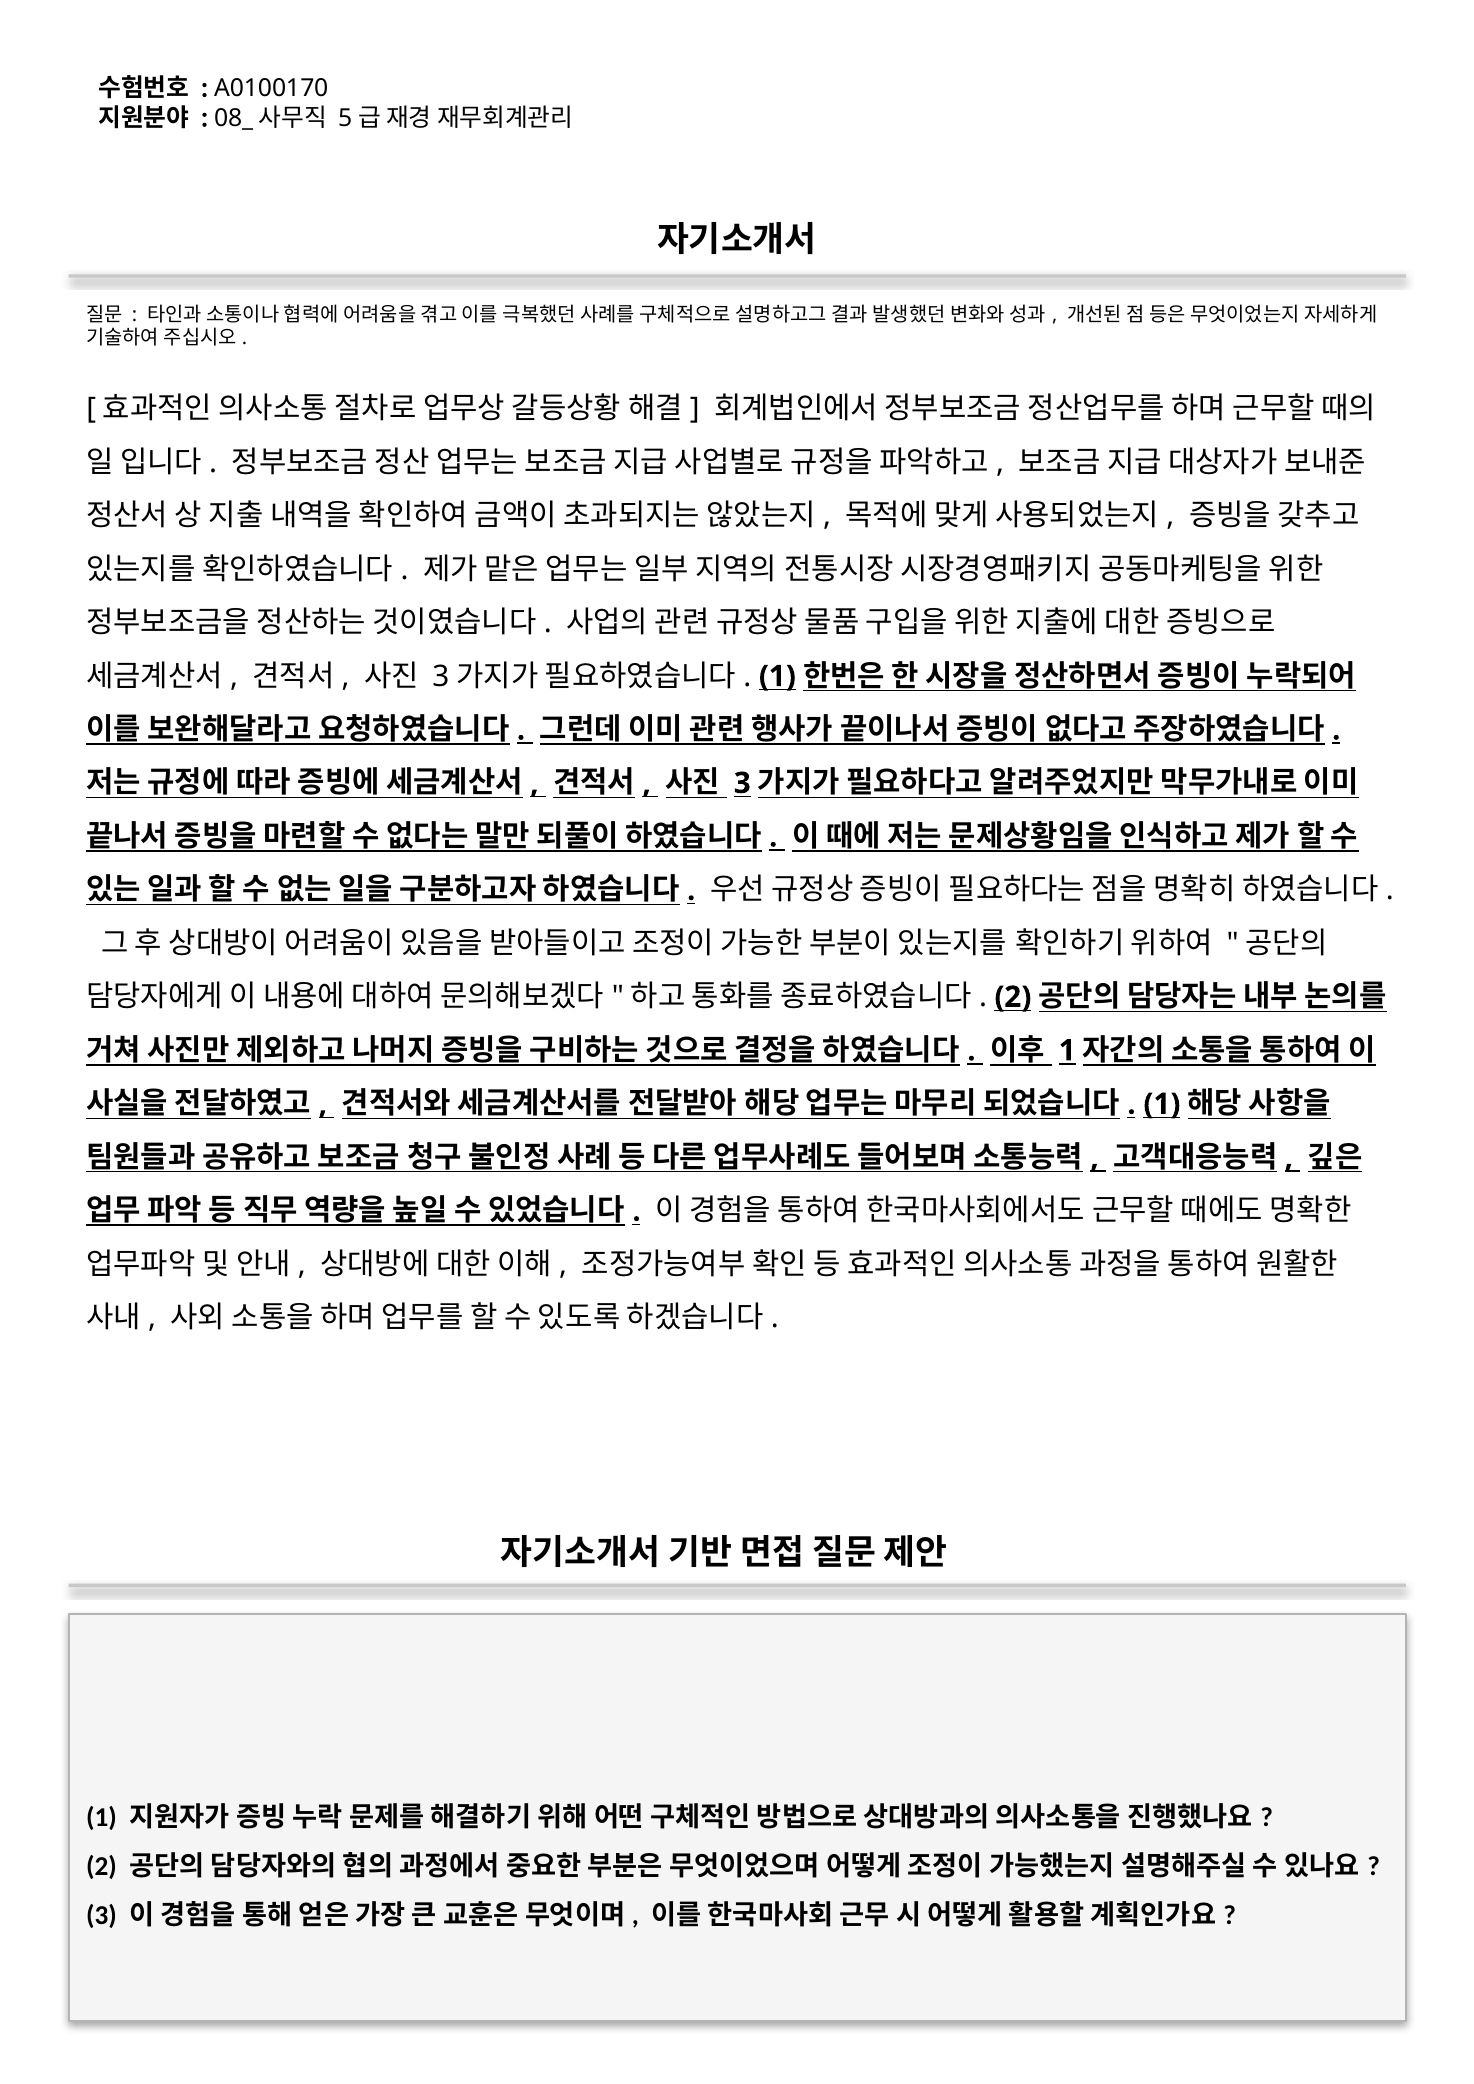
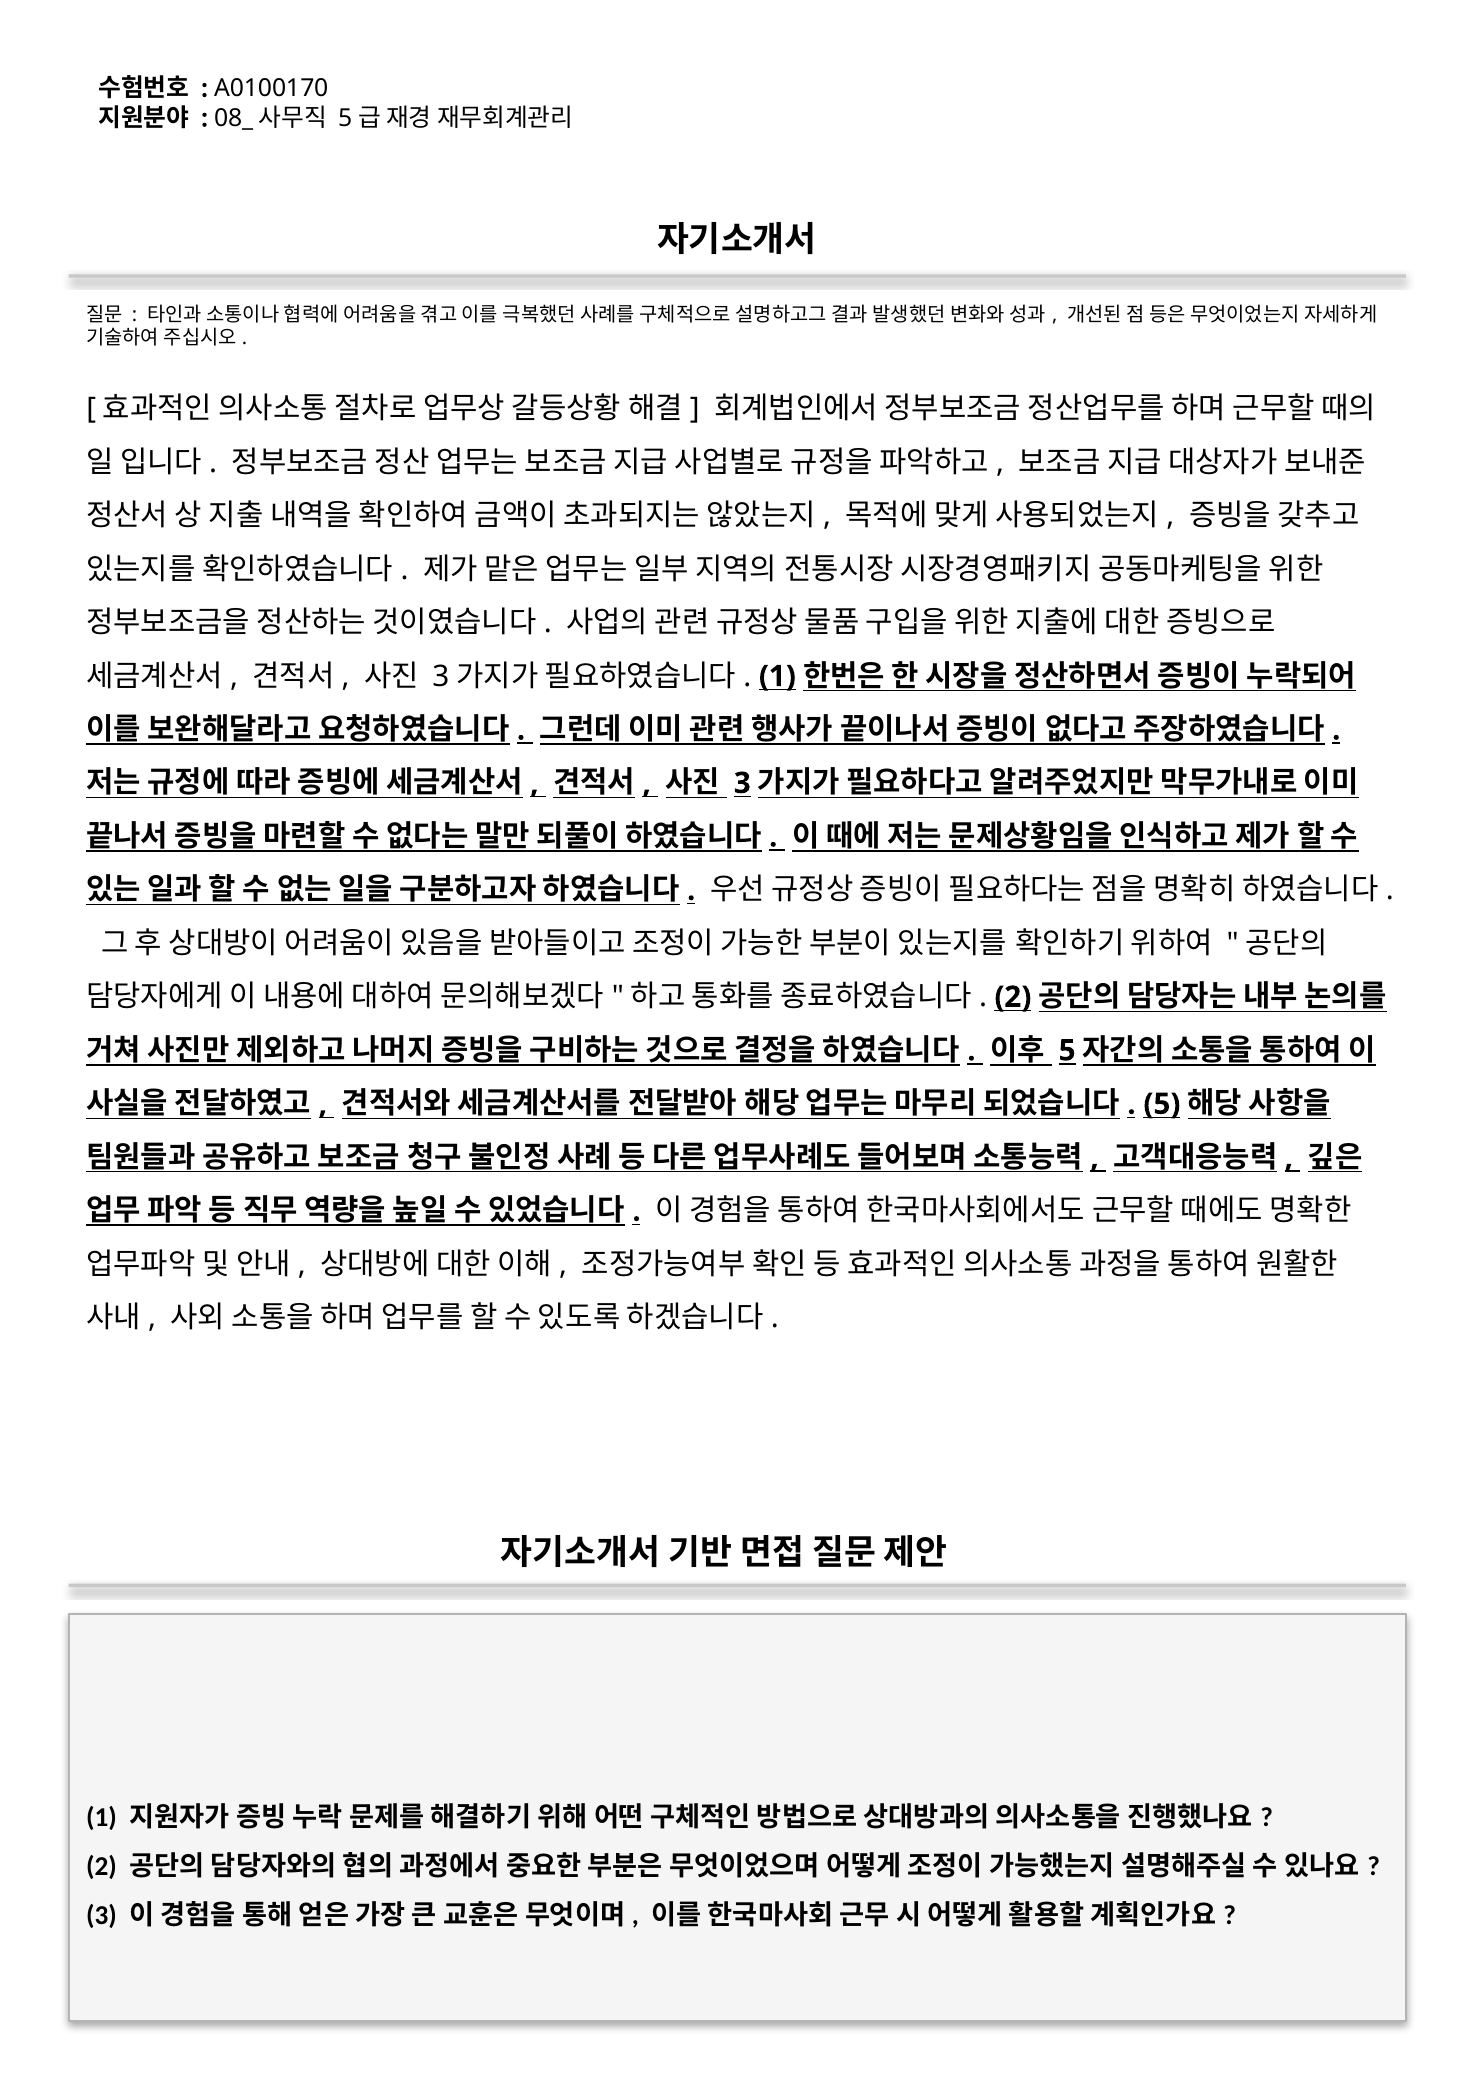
1: 1 -> 5 (1067, 1051)
1: 1 -> 5 (1162, 1104)
